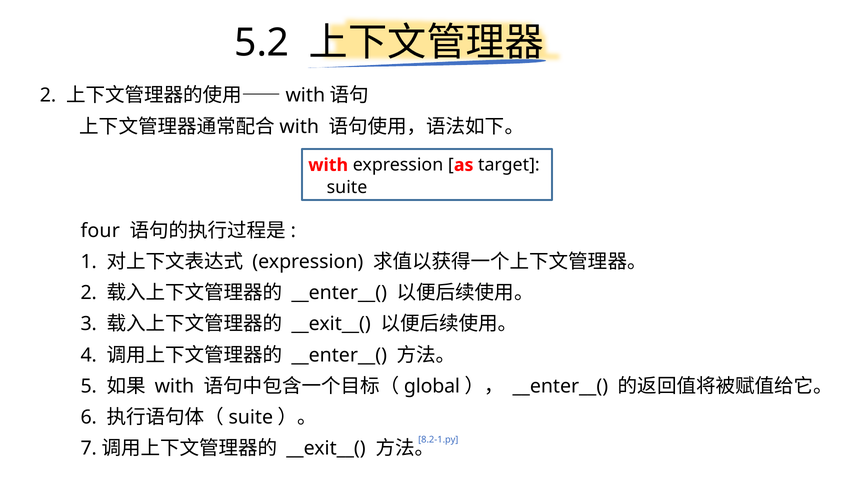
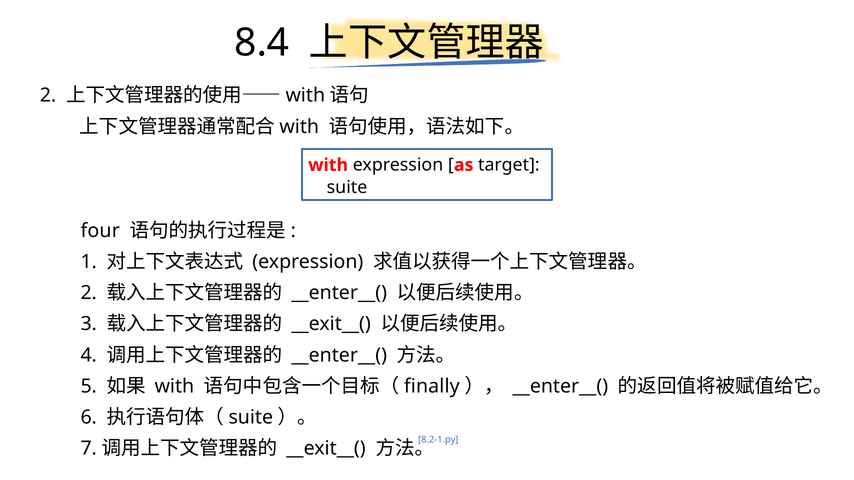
5.2: 5.2 -> 8.4 (262, 43)
global: global -> finally (432, 386)
